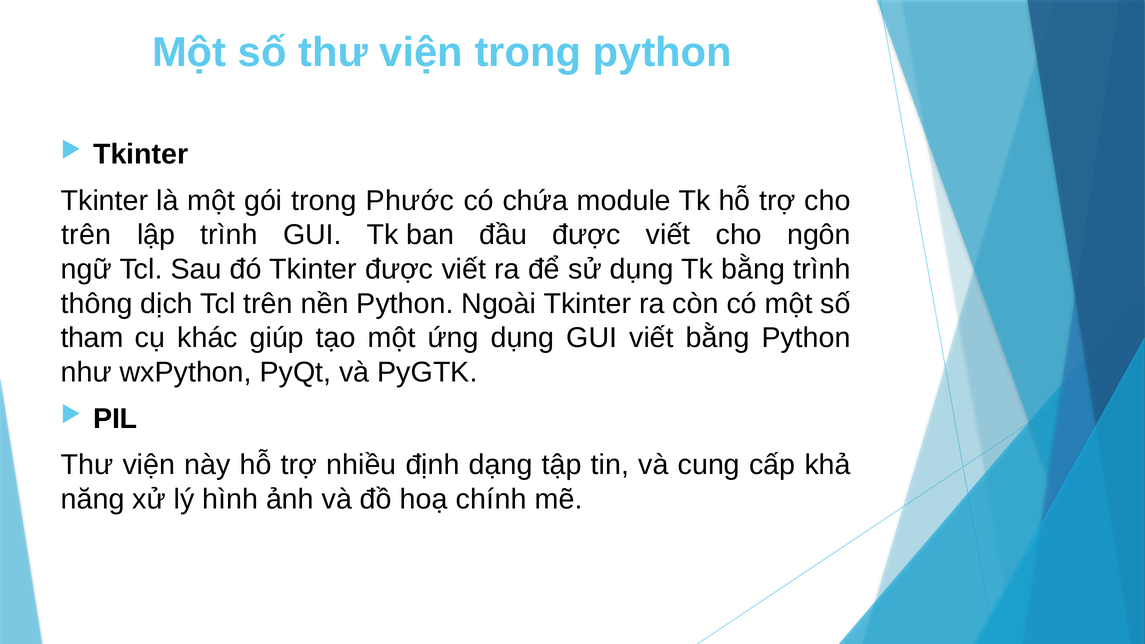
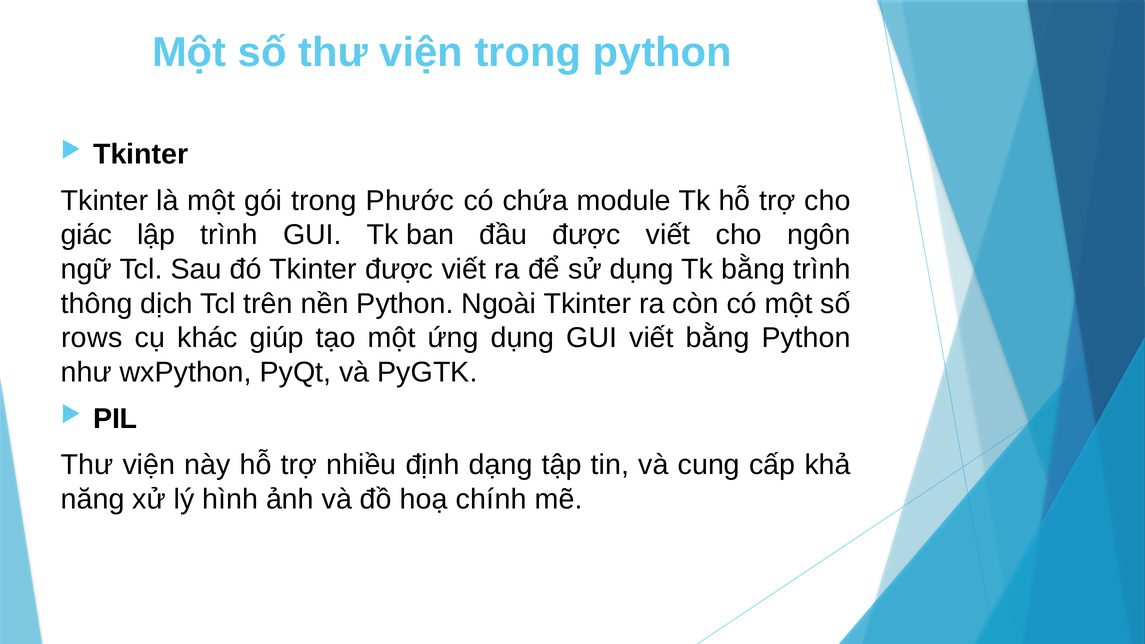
trên: trên -> giác (86, 235)
tham: tham -> rows (92, 338)
